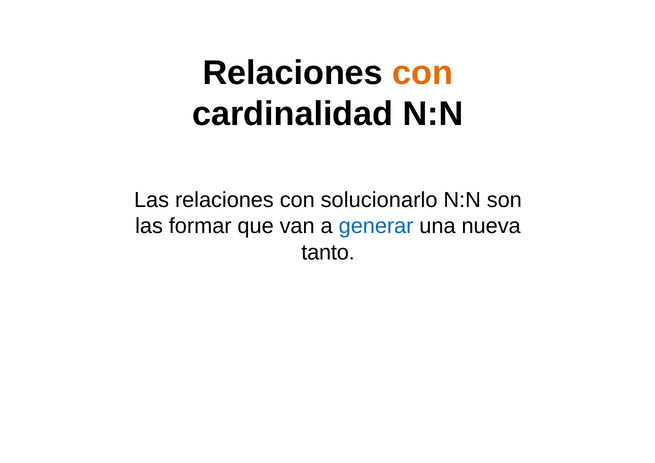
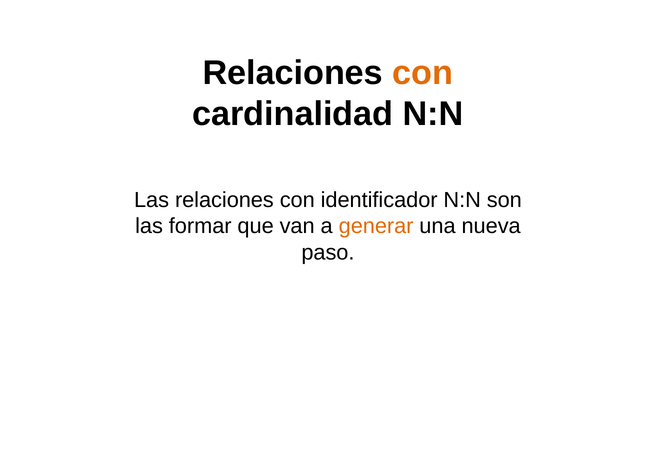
solucionarlo: solucionarlo -> identificador (379, 200)
generar colour: blue -> orange (376, 226)
tanto: tanto -> paso (328, 252)
